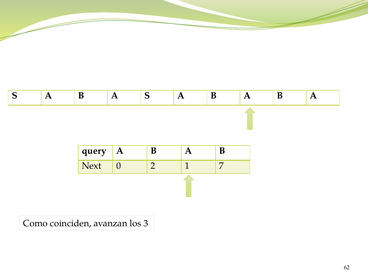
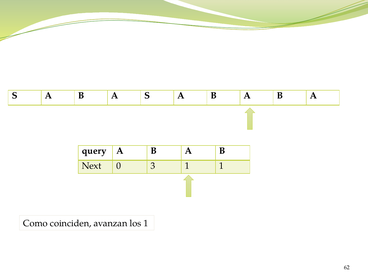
2: 2 -> 3 (153, 166)
1 7: 7 -> 1 (222, 166)
los 3: 3 -> 1 (146, 223)
